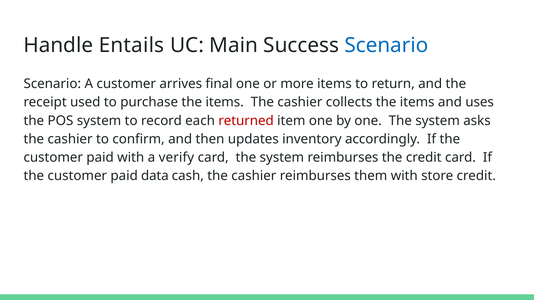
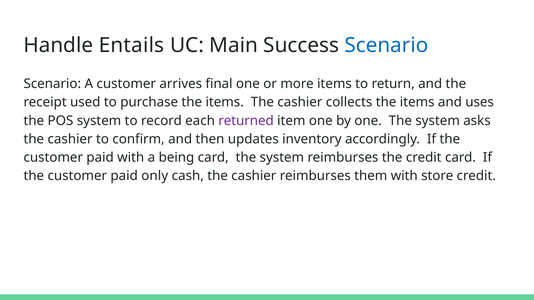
returned colour: red -> purple (246, 121)
verify: verify -> being (176, 158)
data: data -> only (155, 176)
